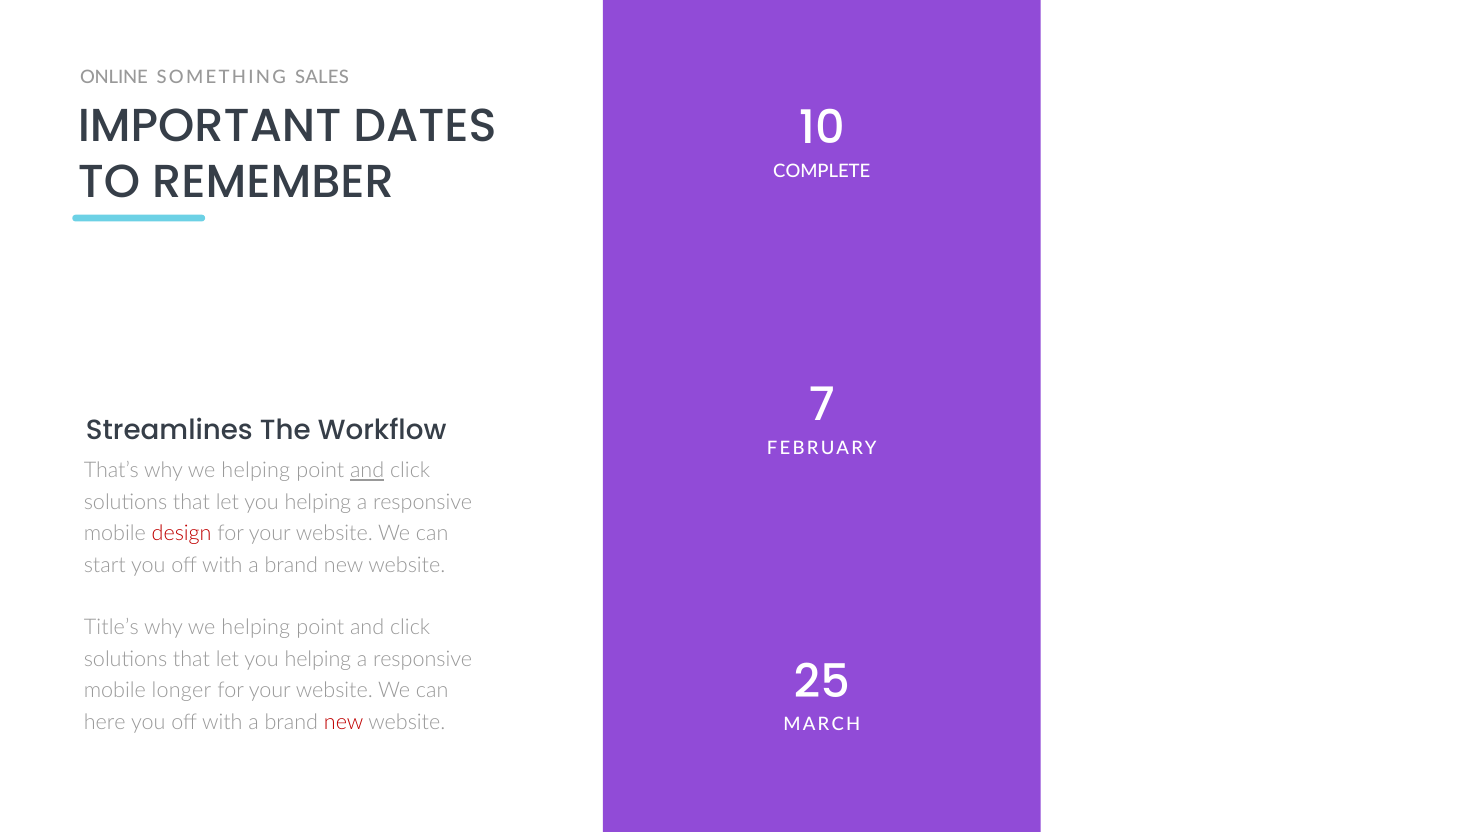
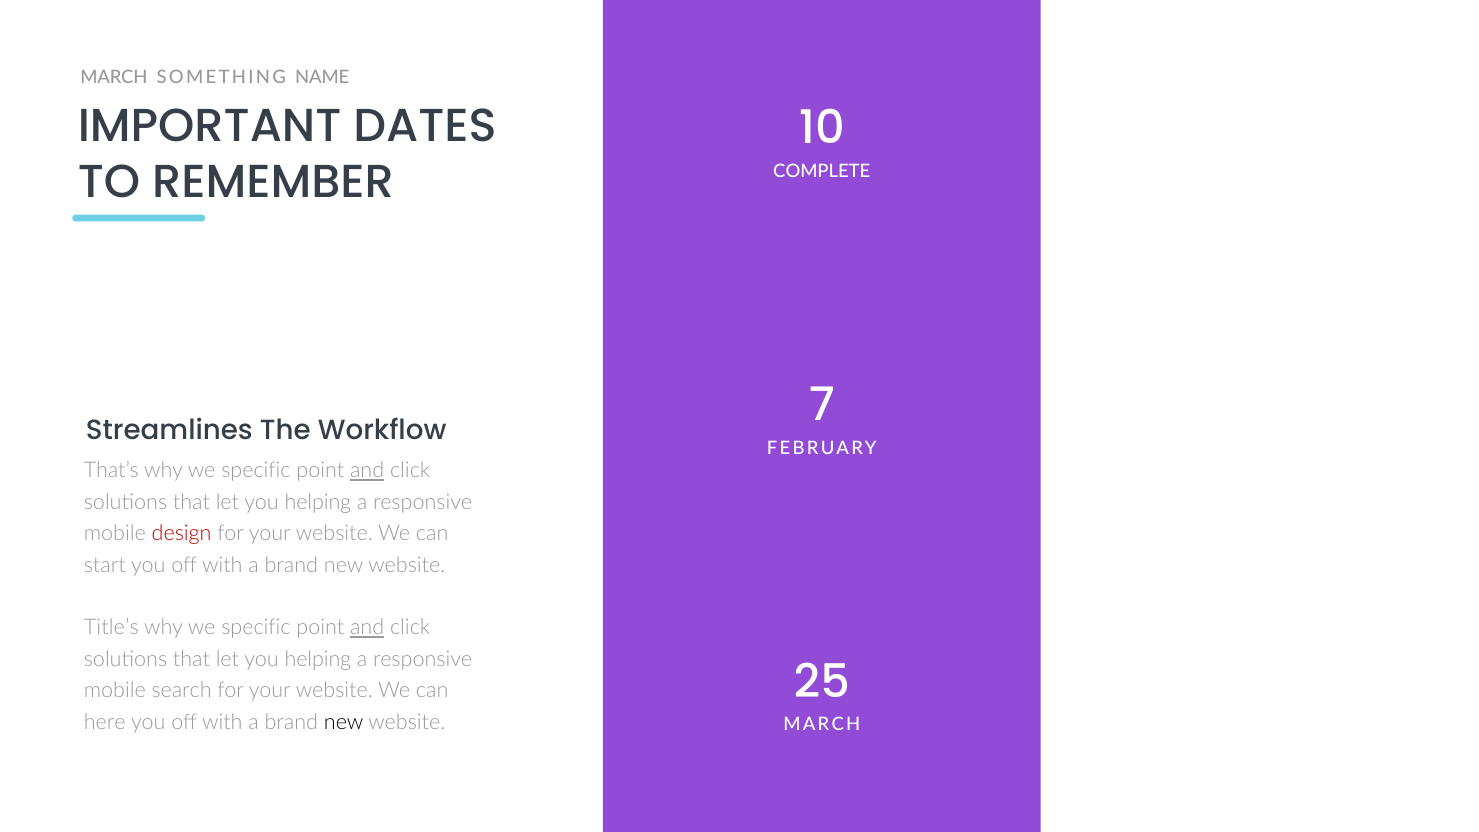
ONLINE: ONLINE -> MARCH (114, 78)
SALES: SALES -> NAME (322, 78)
That’s why we helping: helping -> specific (256, 471)
helping: helping -> specific (256, 628)
and underline: none -> present (367, 628)
longer: longer -> search (182, 691)
new colour: red -> black (344, 722)
